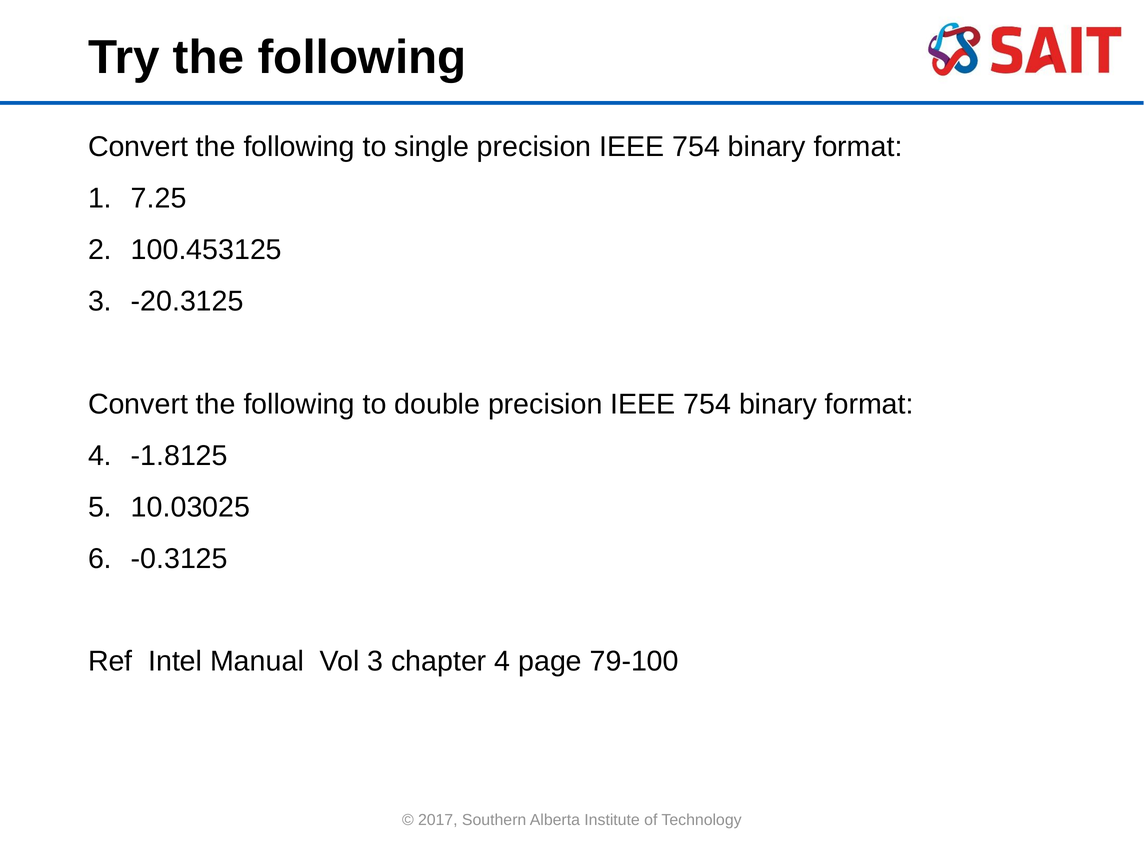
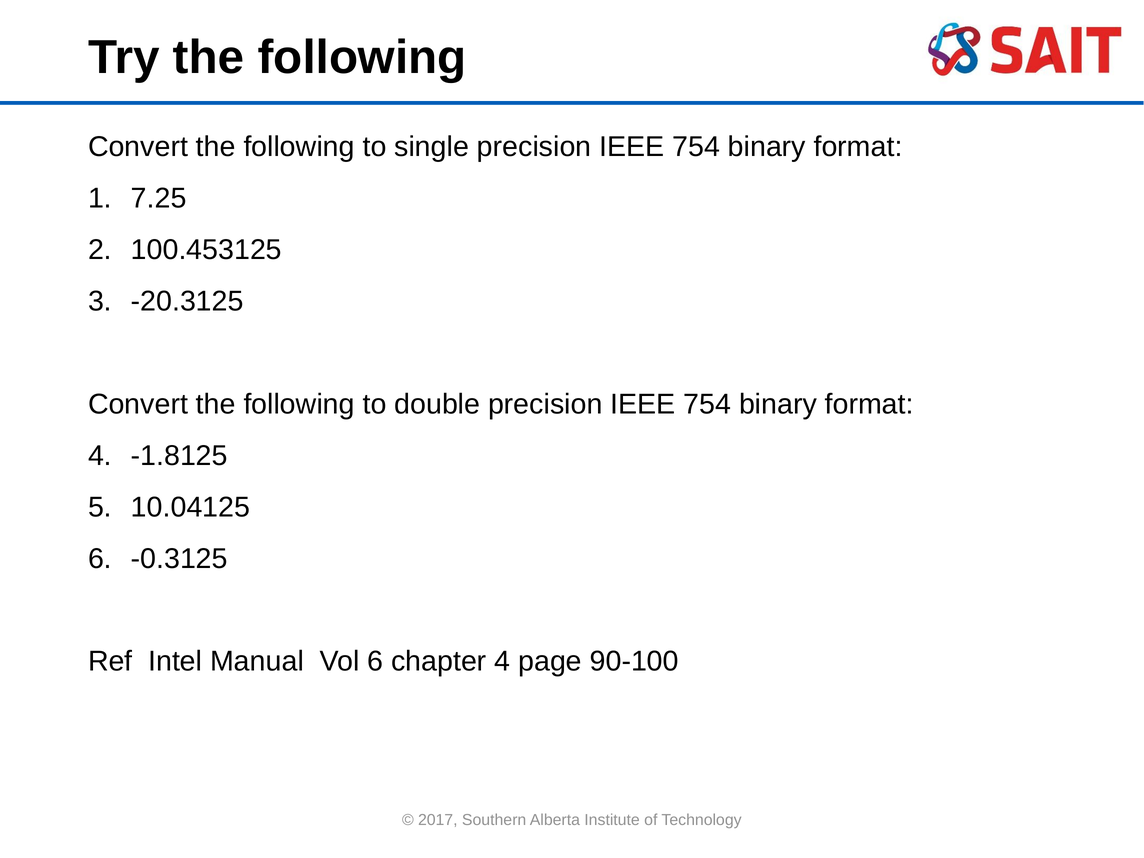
10.03025: 10.03025 -> 10.04125 (191, 507)
Vol 3: 3 -> 6 (375, 662)
79-100: 79-100 -> 90-100 (634, 662)
